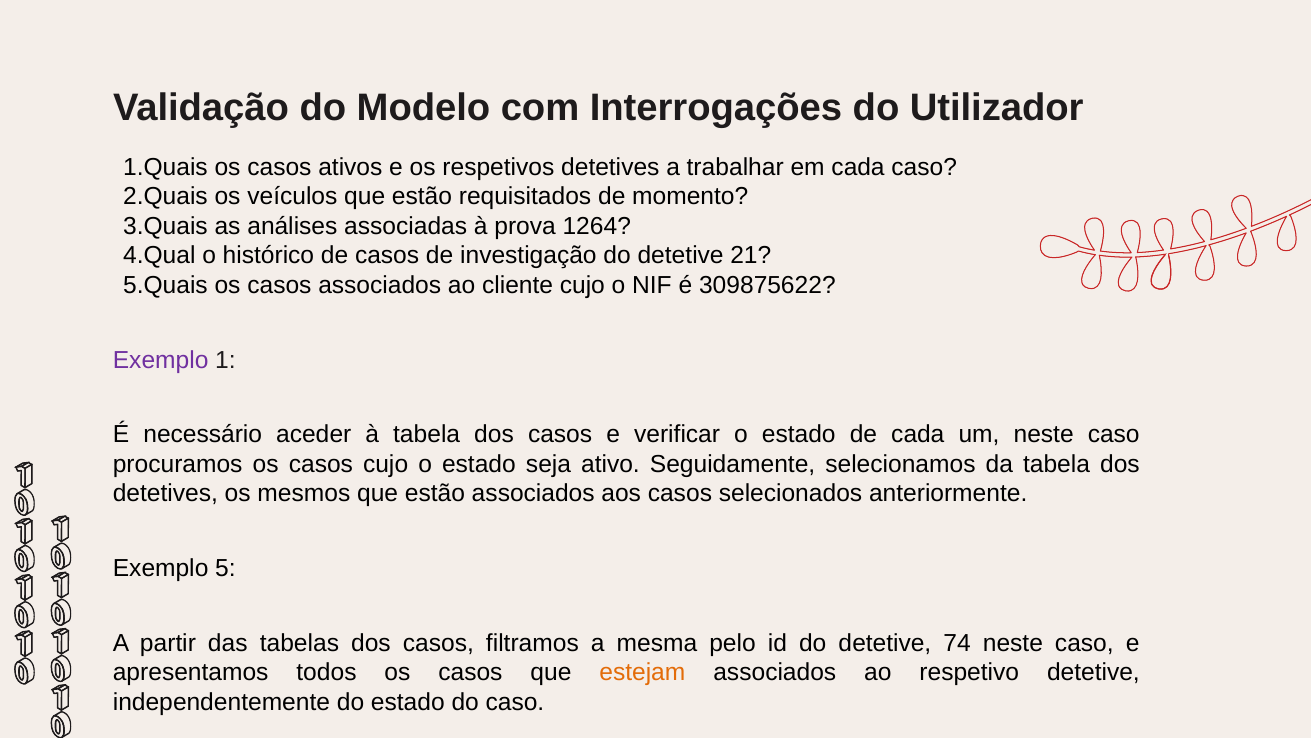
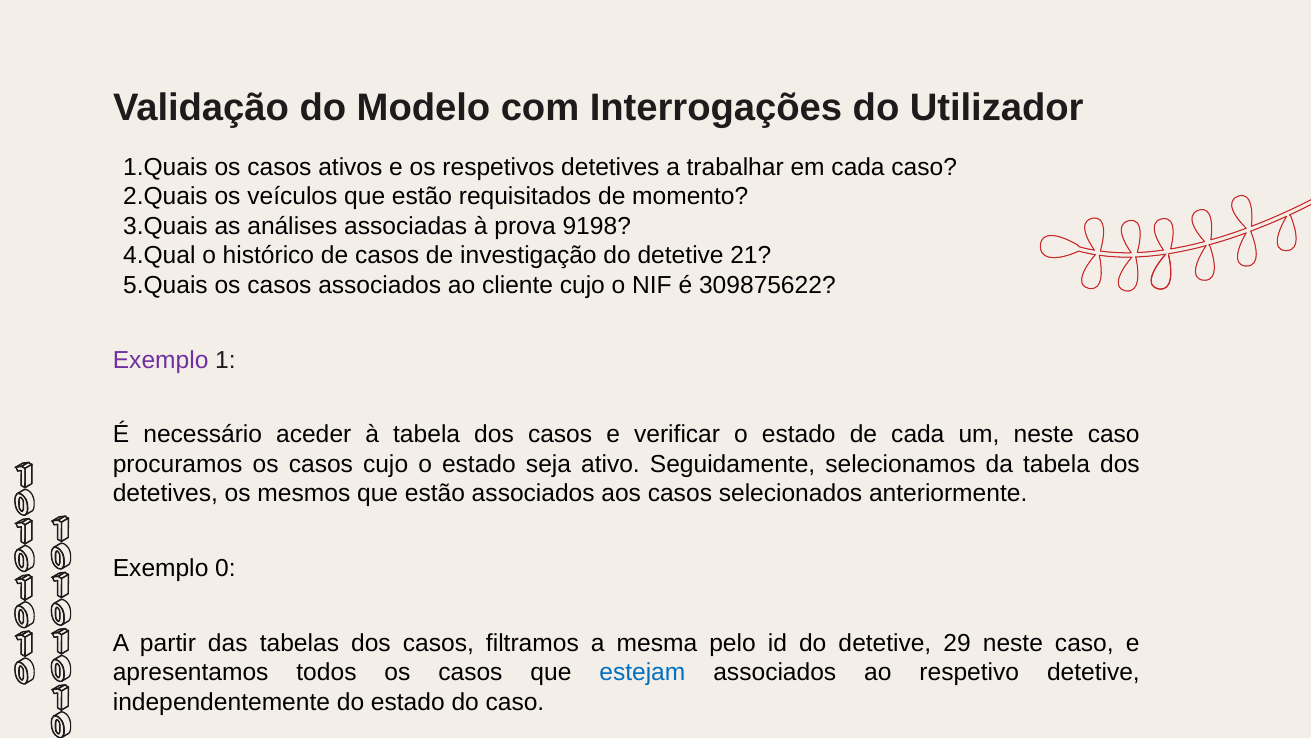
1264: 1264 -> 9198 (597, 226)
5: 5 -> 0 (225, 568)
74: 74 -> 29 (957, 643)
estejam colour: orange -> blue (642, 672)
